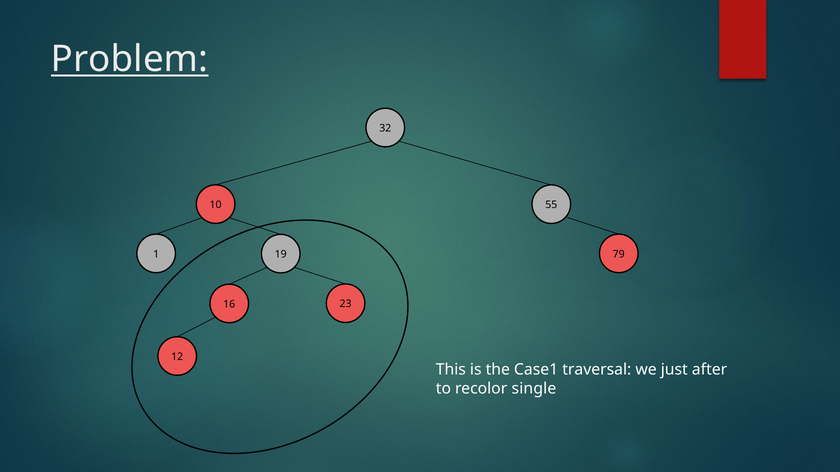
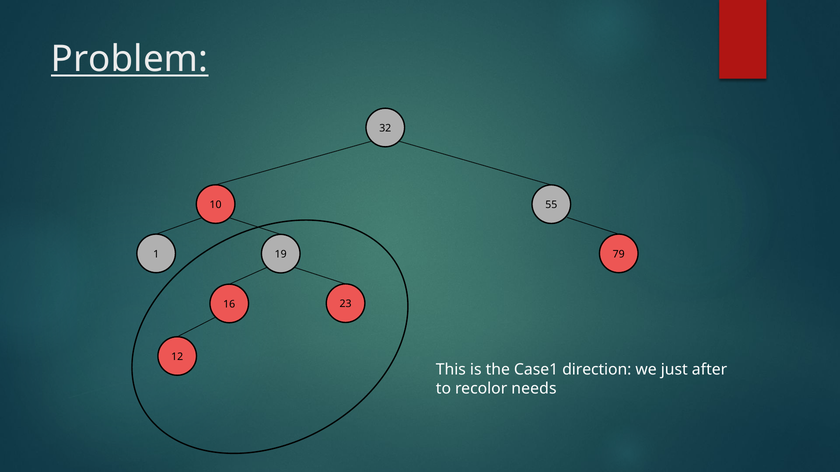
traversal: traversal -> direction (597, 370)
single: single -> needs (534, 389)
